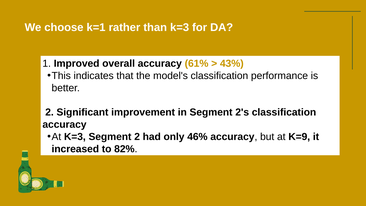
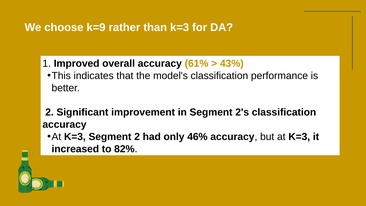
k=1: k=1 -> k=9 (96, 27)
but at K=9: K=9 -> K=3 (299, 137)
